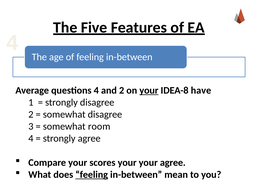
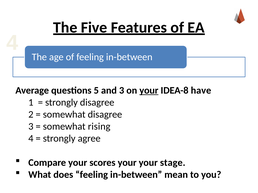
questions 4: 4 -> 5 (96, 91)
and 2: 2 -> 3 (122, 91)
room: room -> rising (99, 127)
your agree: agree -> stage (173, 163)
feeling underline: present -> none (92, 175)
